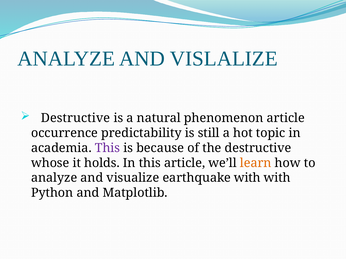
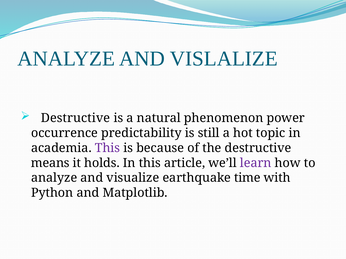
phenomenon article: article -> power (286, 118)
whose: whose -> means (50, 163)
learn colour: orange -> purple (256, 163)
earthquake with: with -> time (247, 178)
